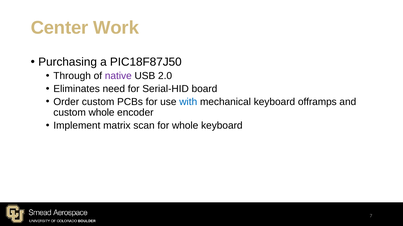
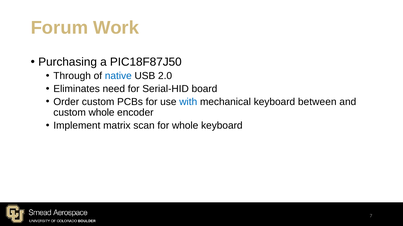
Center: Center -> Forum (59, 28)
native colour: purple -> blue (118, 76)
offramps: offramps -> between (317, 102)
